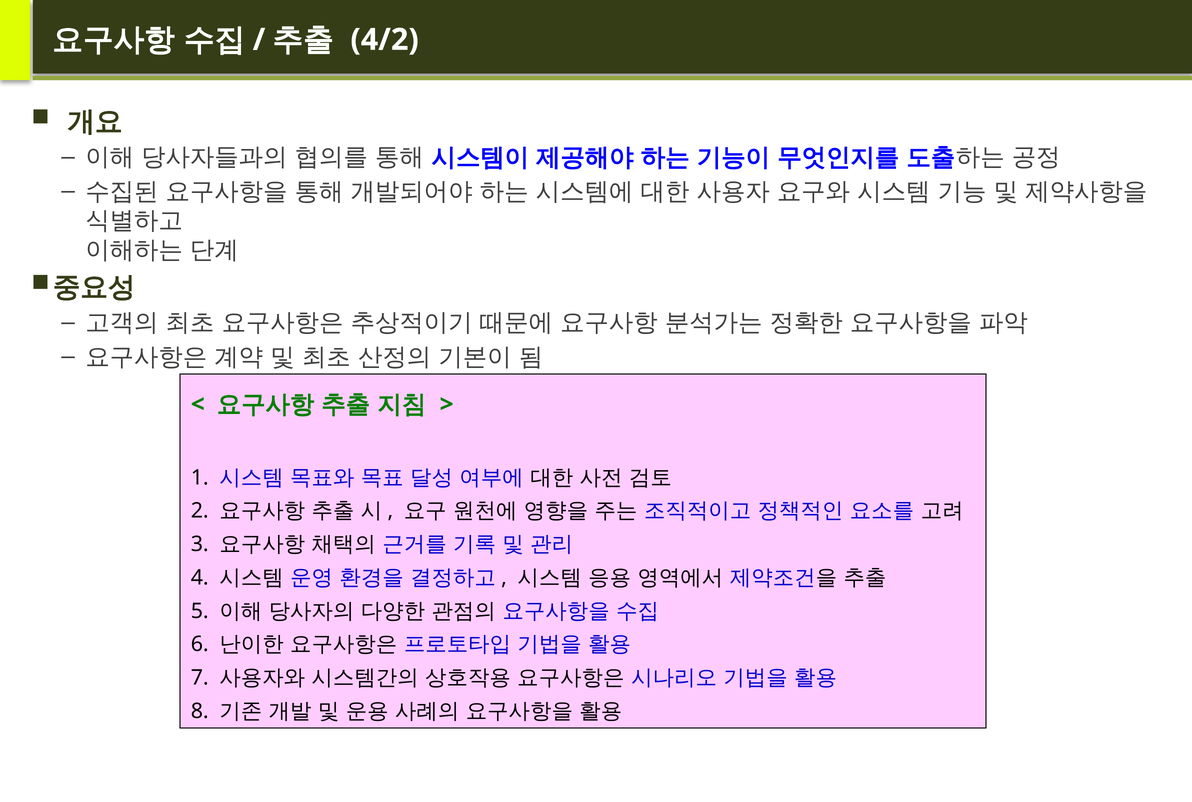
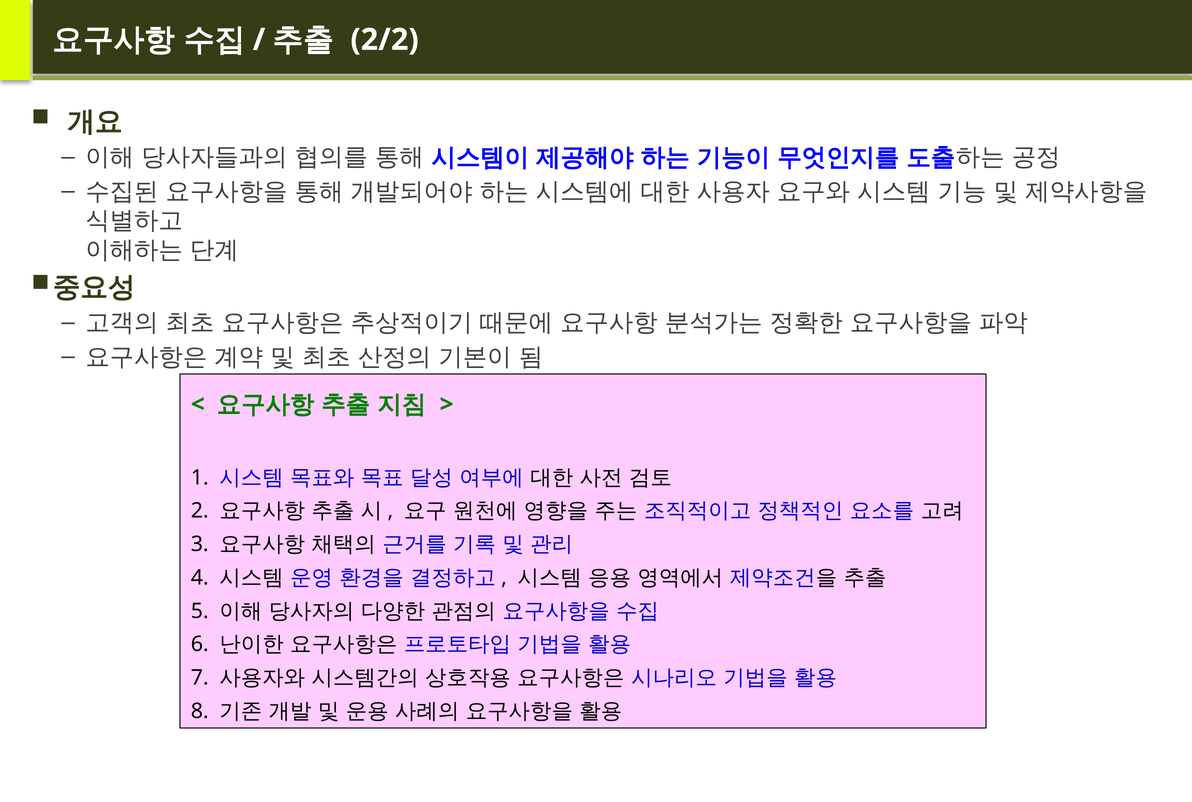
4/2: 4/2 -> 2/2 (385, 40)
